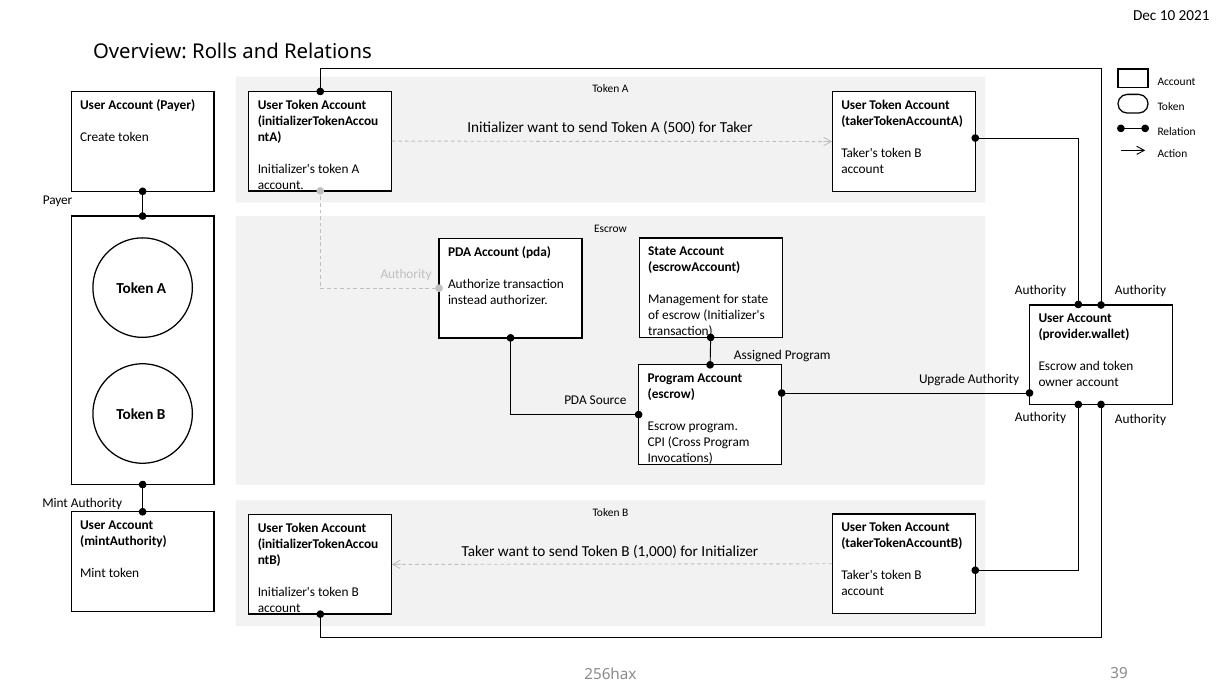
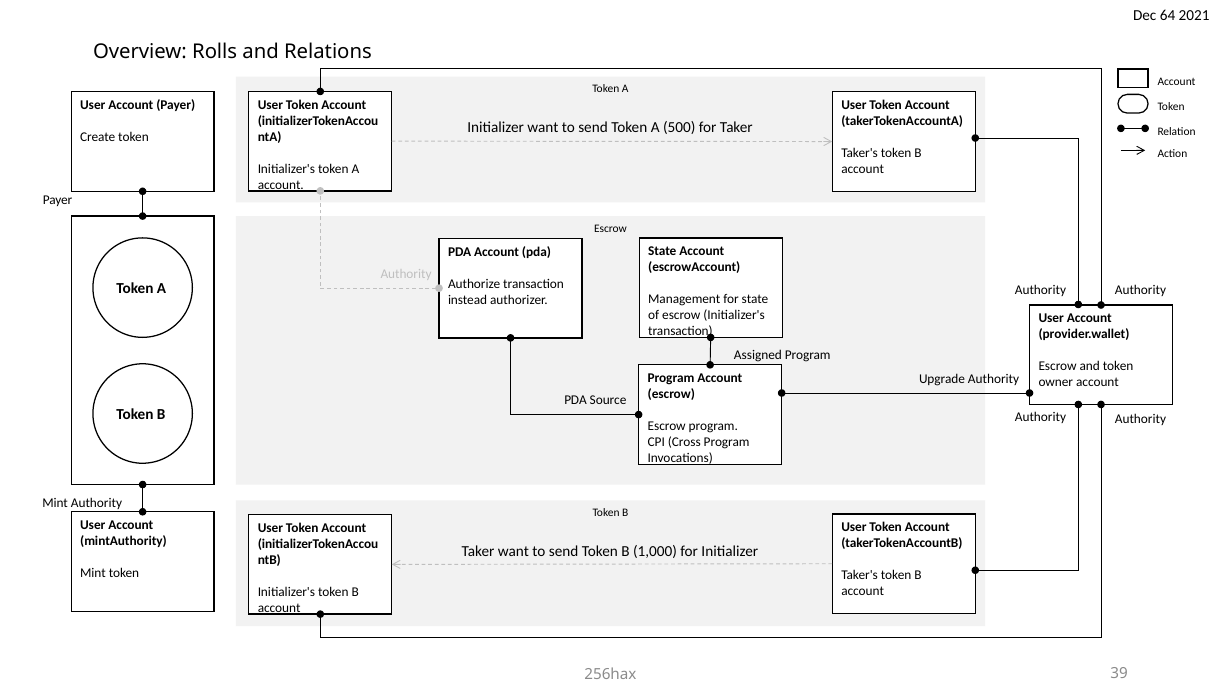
10: 10 -> 64 (1168, 16)
